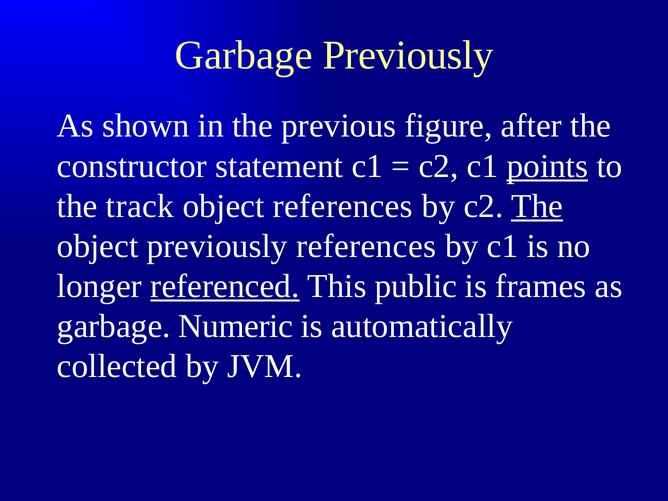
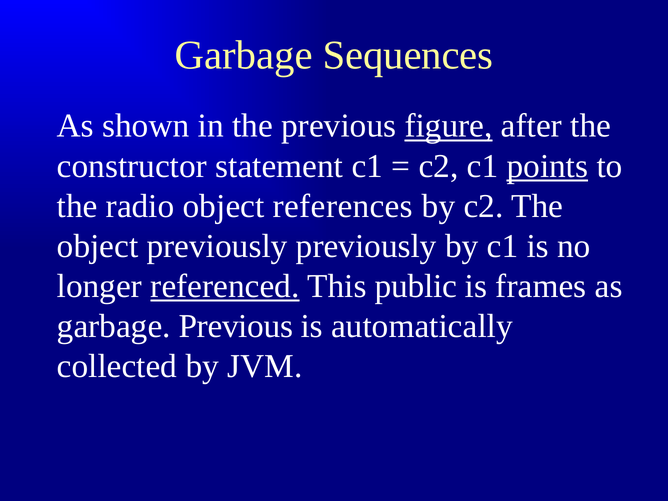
Garbage Previously: Previously -> Sequences (408, 55)
figure underline: none -> present (449, 126)
track: track -> radio (140, 206)
The underline: present -> none (537, 206)
previously references: references -> previously (366, 246)
garbage Numeric: Numeric -> Previous (236, 326)
